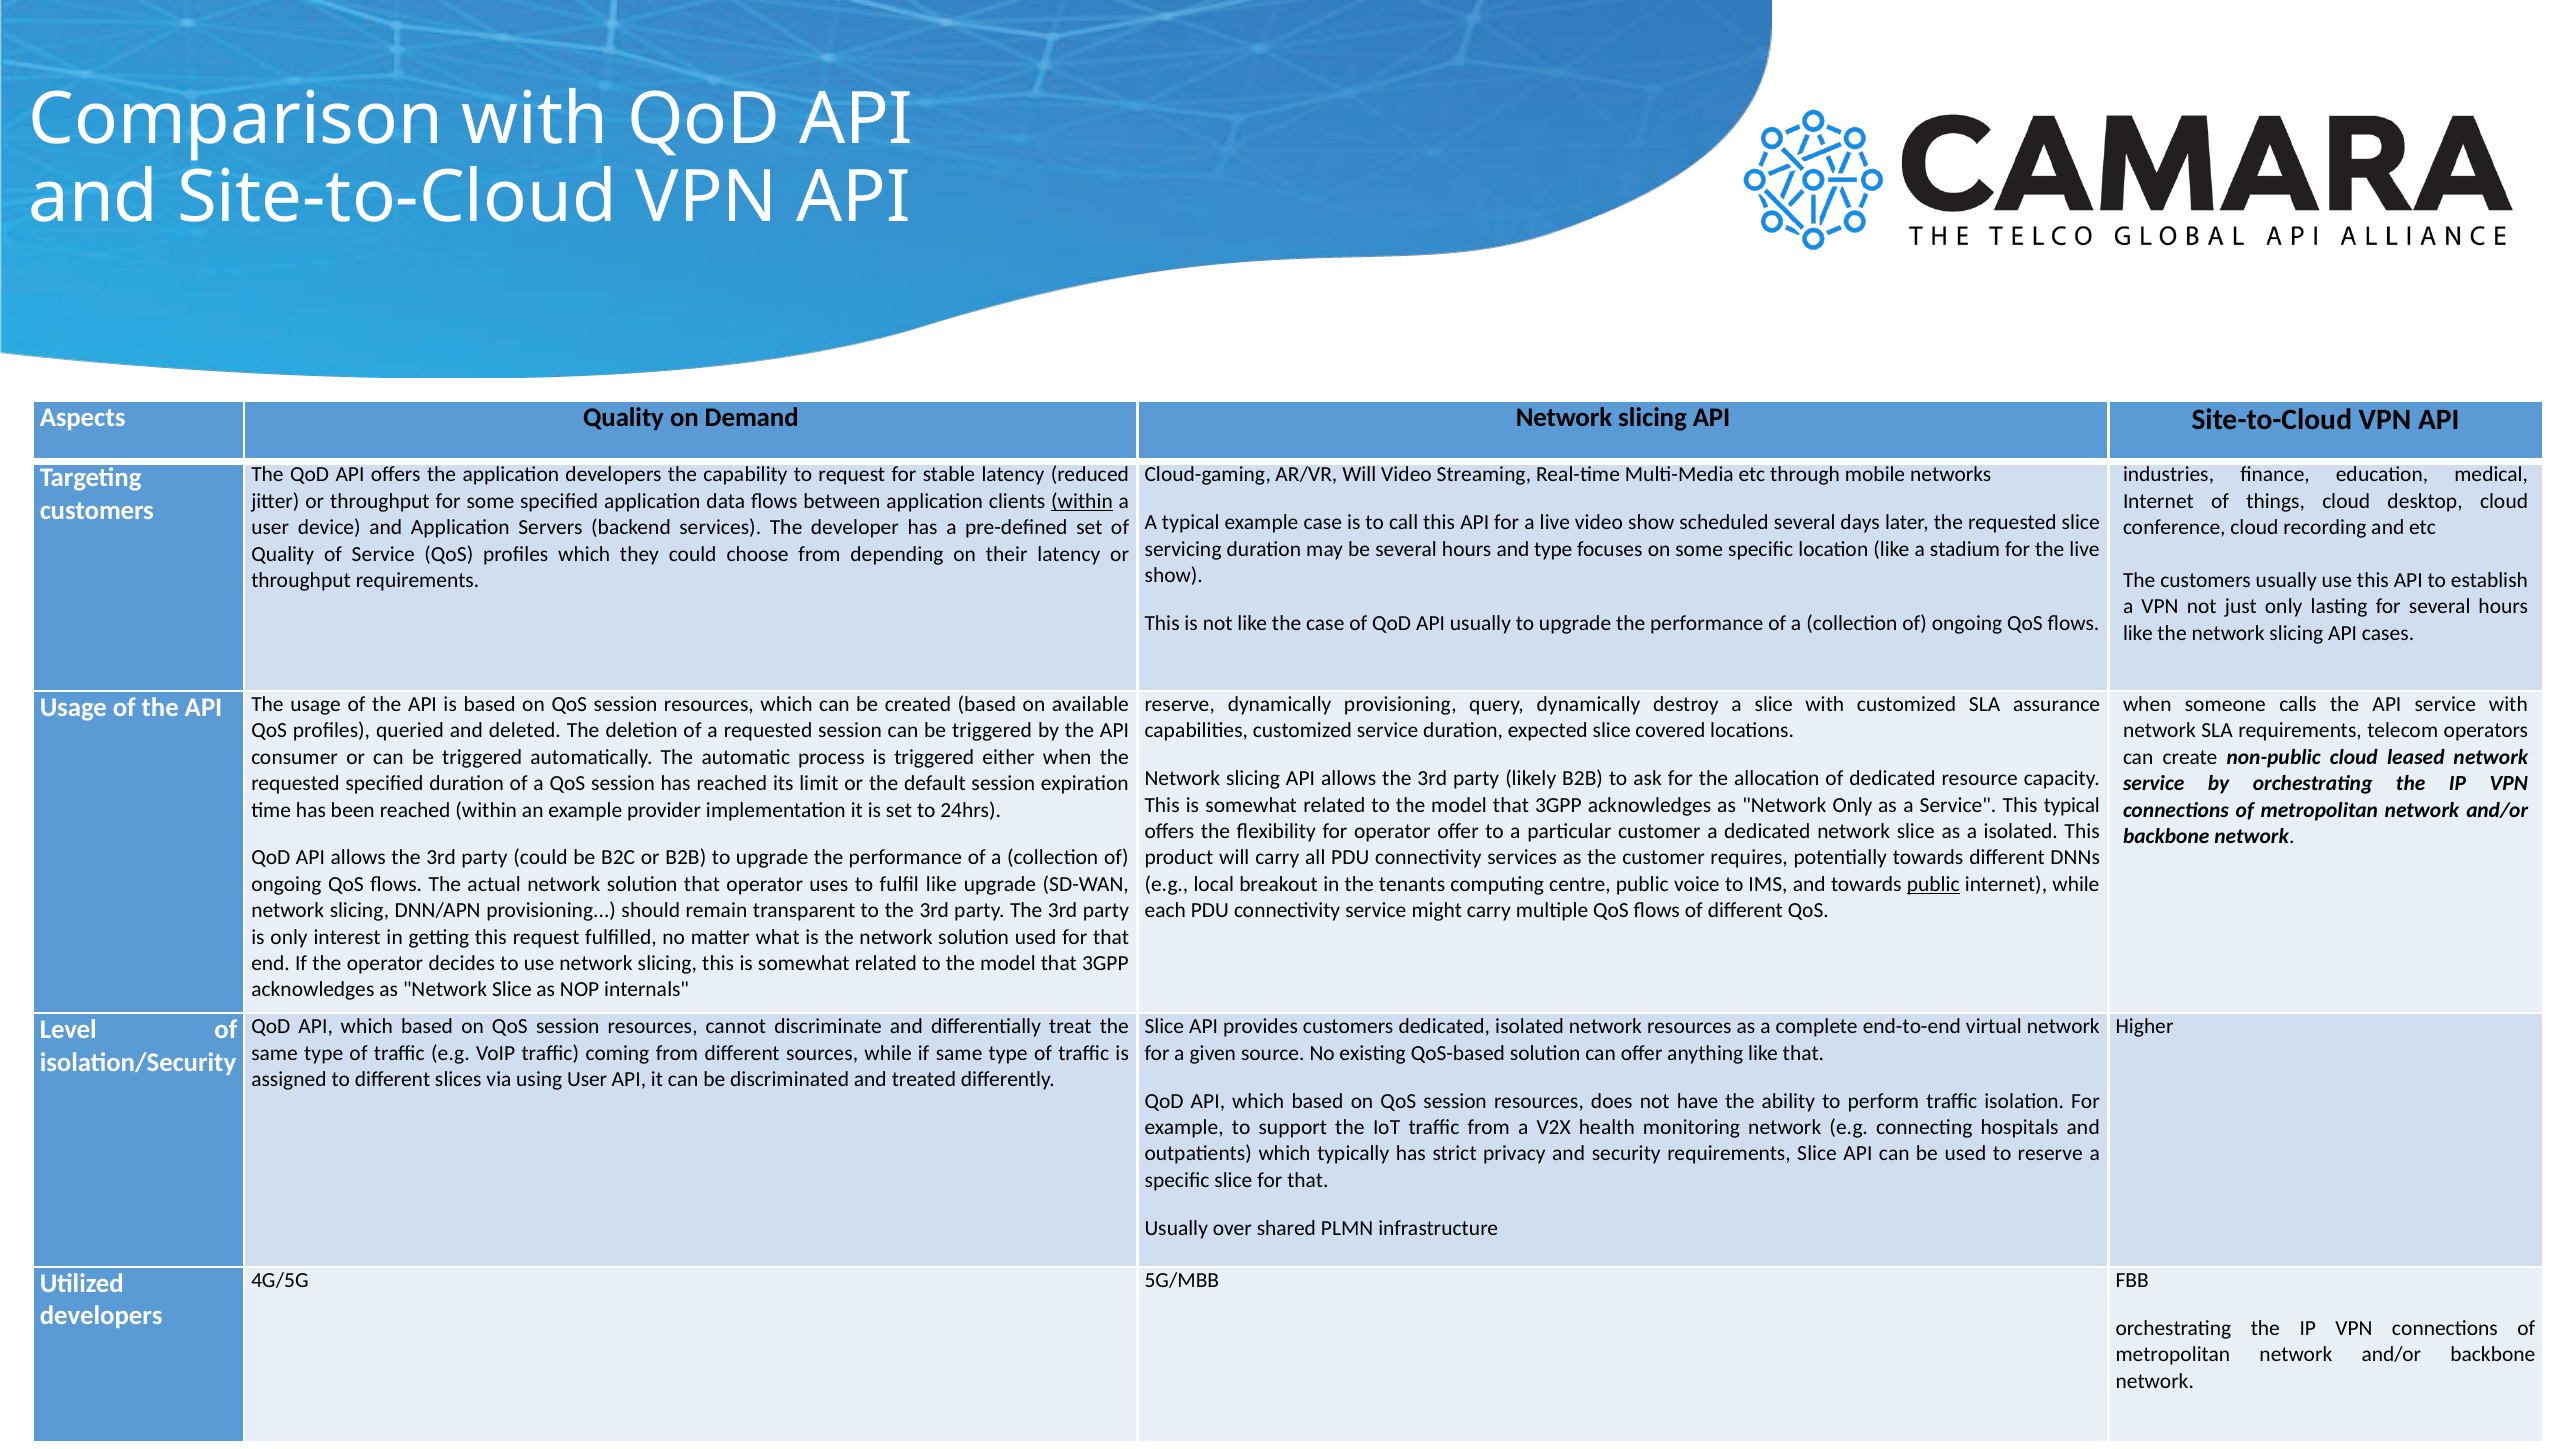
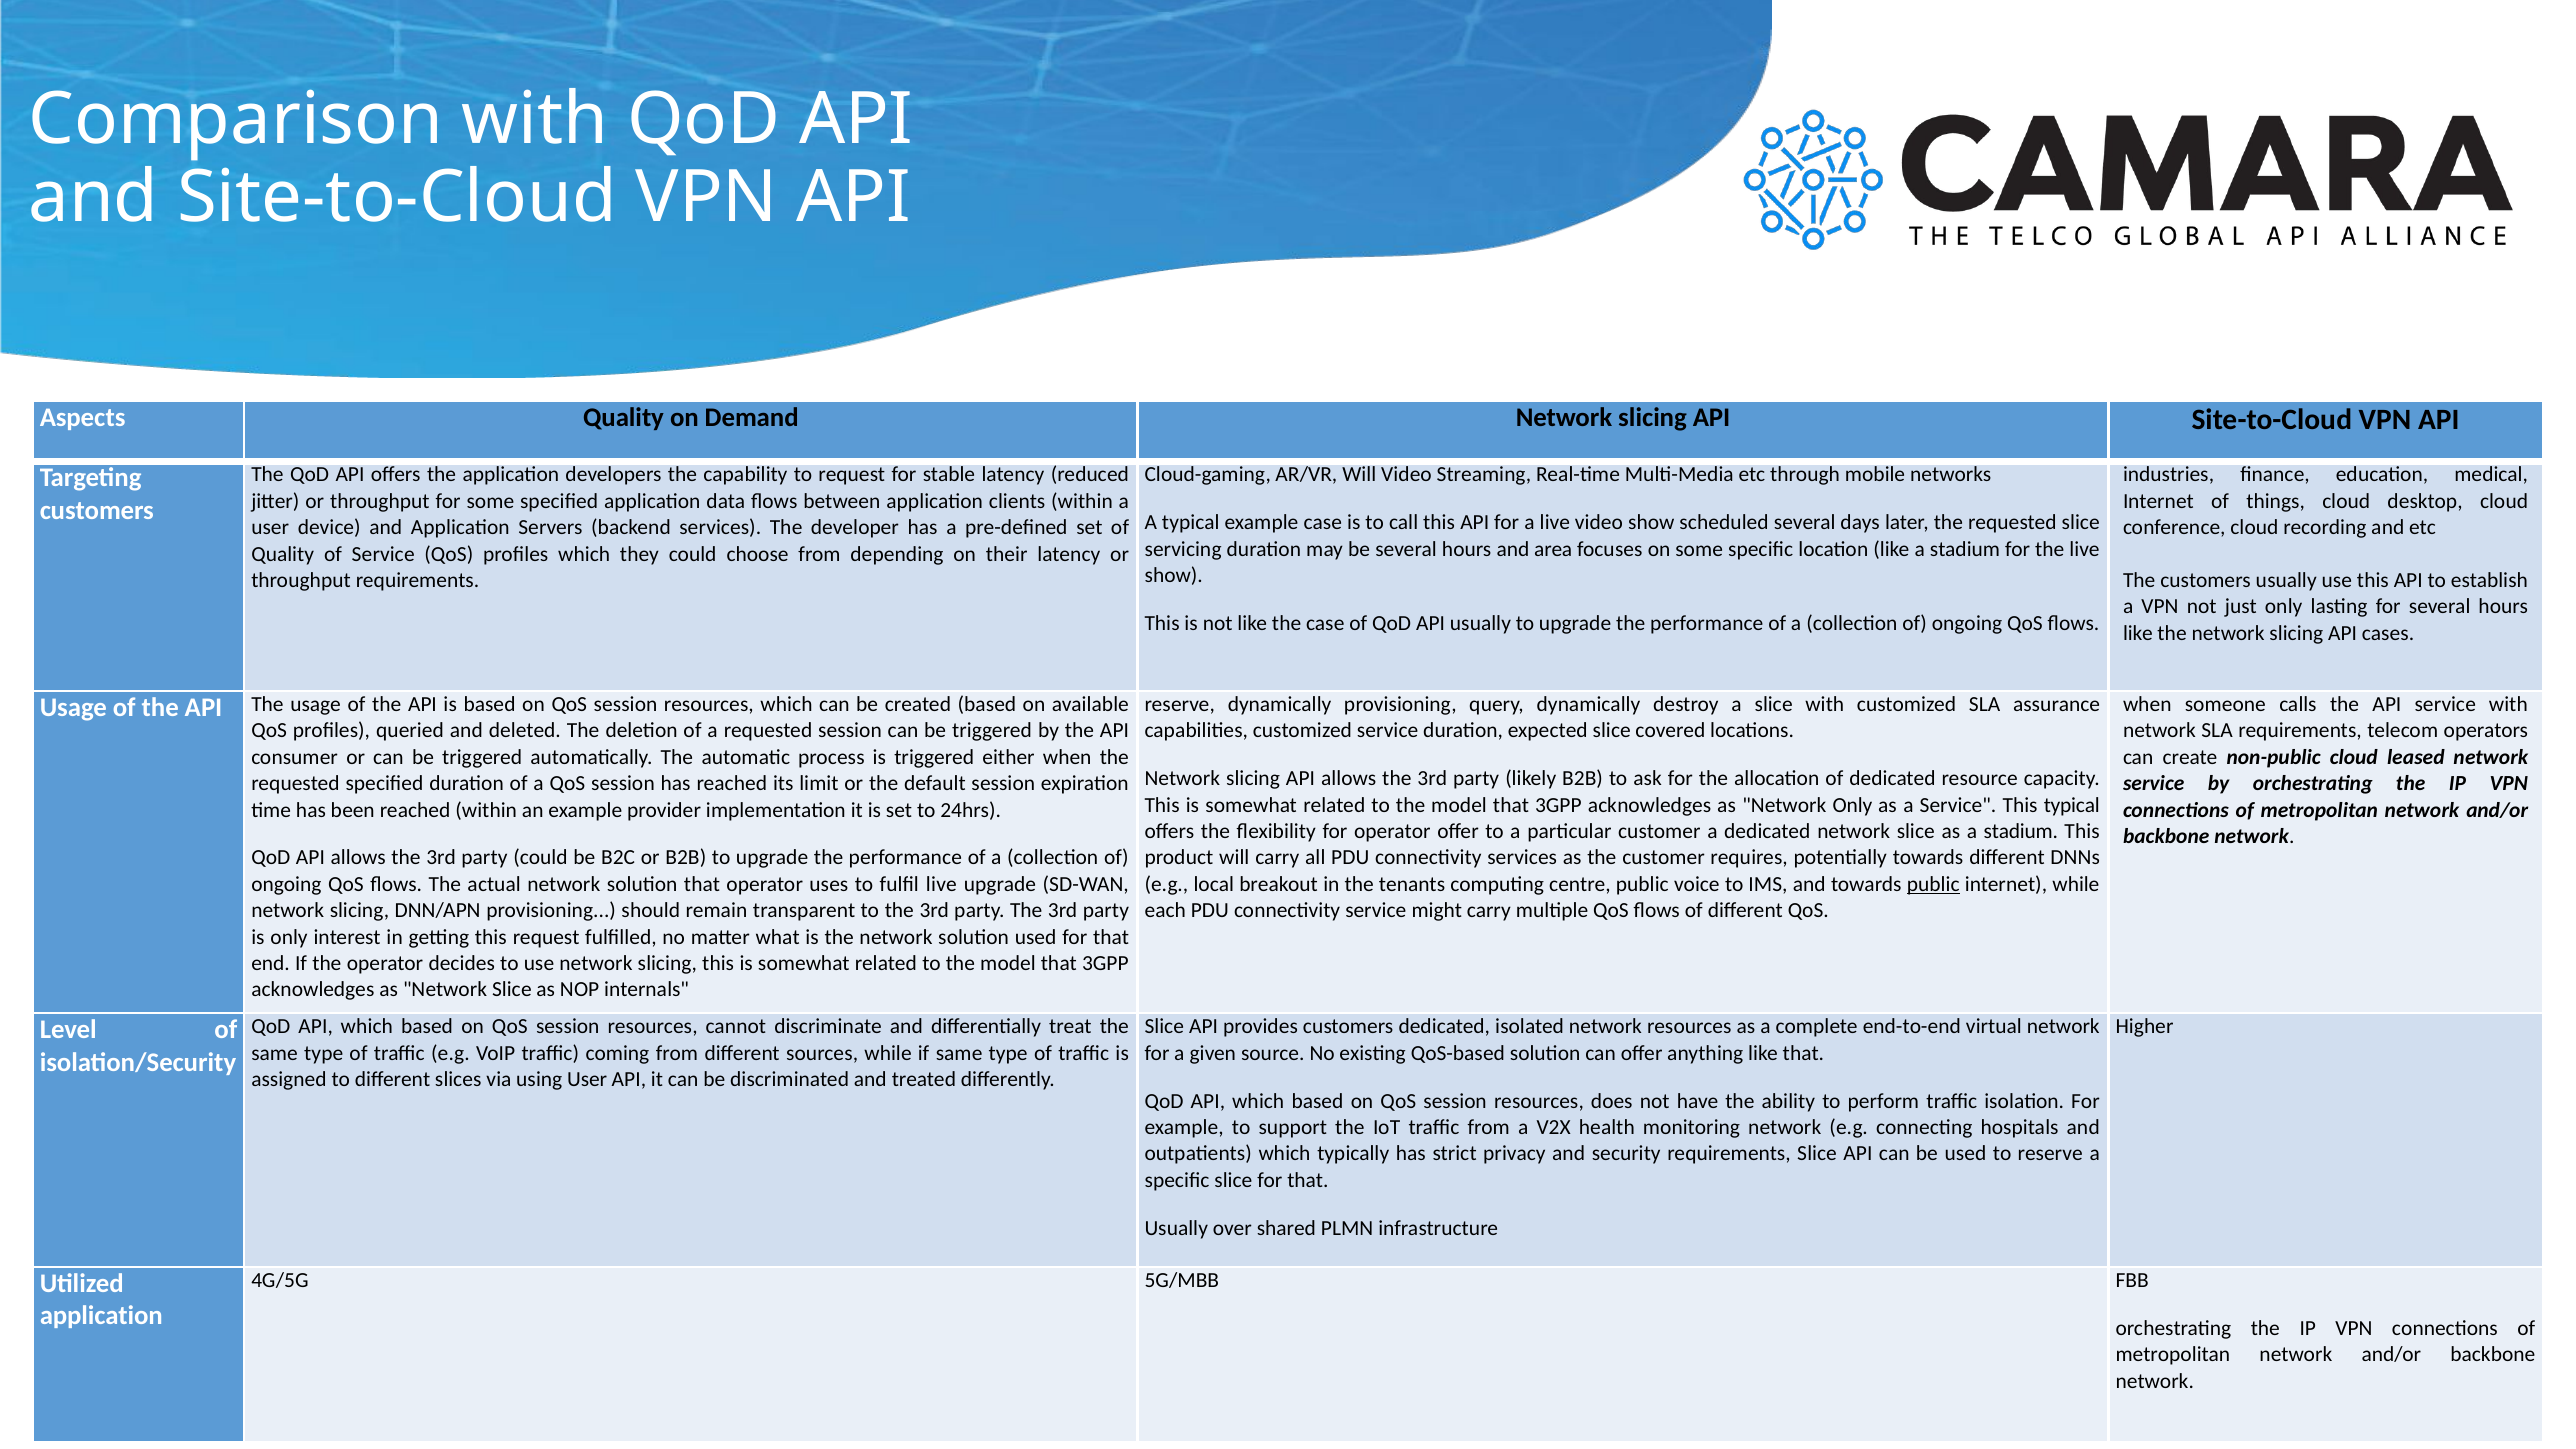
within underline: present -> none (1082, 501)
and type: type -> area (1553, 549)
as a isolated: isolated -> stadium (2021, 832)
fulfil like: like -> live (941, 884)
developers: developers -> application (101, 1316)
